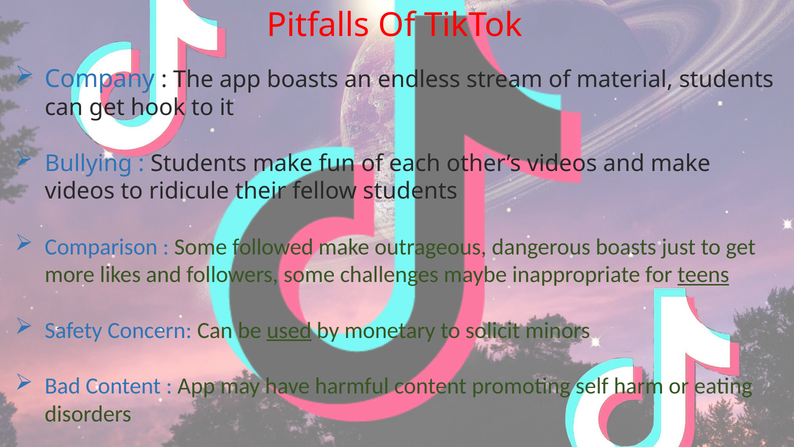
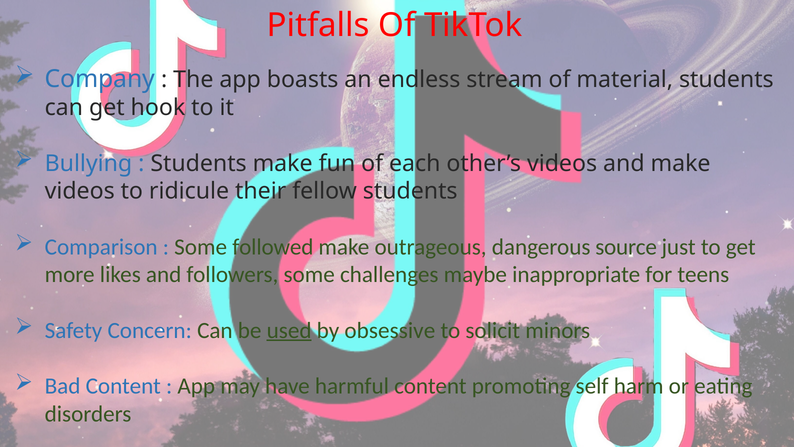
dangerous boasts: boasts -> source (626, 247)
teens underline: present -> none (703, 275)
monetary: monetary -> obsessive (390, 330)
